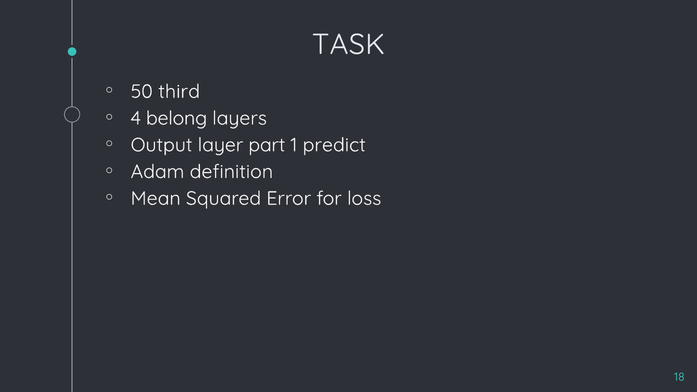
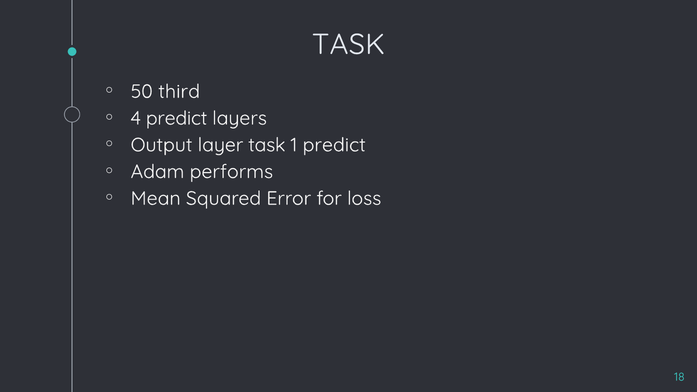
4 belong: belong -> predict (177, 118)
layer part: part -> task (267, 145)
definition: definition -> performs (231, 172)
